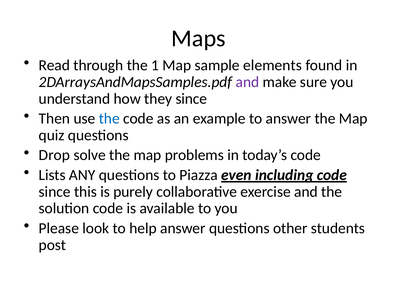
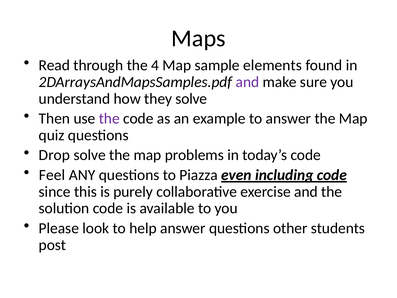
1: 1 -> 4 (155, 65)
they since: since -> solve (191, 99)
the colour: blue -> purple (109, 118)
Lists: Lists -> Feel (52, 175)
